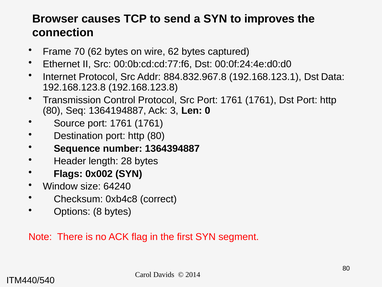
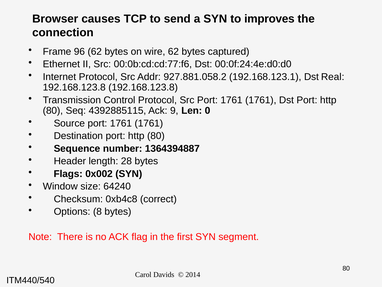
70: 70 -> 96 (79, 52)
884.832.967.8: 884.832.967.8 -> 927.881.058.2 (195, 77)
Data: Data -> Real (333, 77)
1364194887: 1364194887 -> 4392885115 (117, 111)
3: 3 -> 9 (174, 111)
